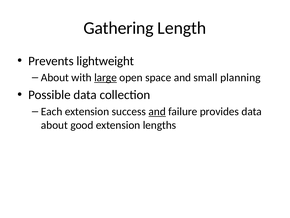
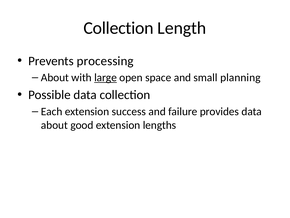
Gathering: Gathering -> Collection (119, 28)
lightweight: lightweight -> processing (105, 61)
and underline: present -> none (157, 111)
